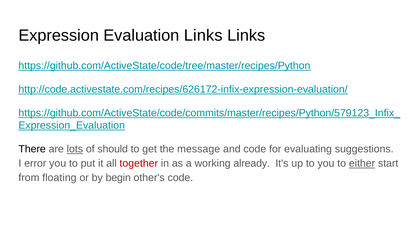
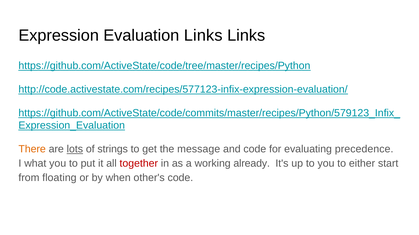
http://code.activestate.com/recipes/626172-infix-expression-evaluation/: http://code.activestate.com/recipes/626172-infix-expression-evaluation/ -> http://code.activestate.com/recipes/577123-infix-expression-evaluation/ (183, 90)
There colour: black -> orange (32, 150)
should: should -> strings (113, 150)
suggestions: suggestions -> precedence (364, 150)
error: error -> what (35, 164)
either underline: present -> none (362, 164)
begin: begin -> when (118, 178)
